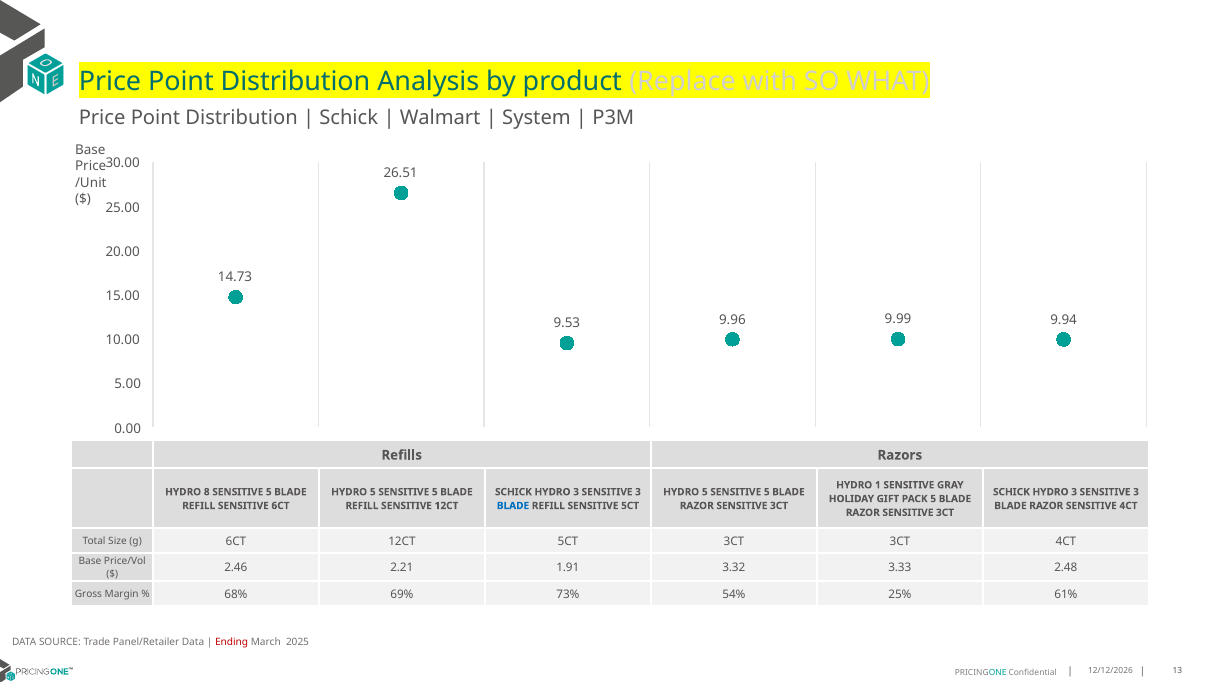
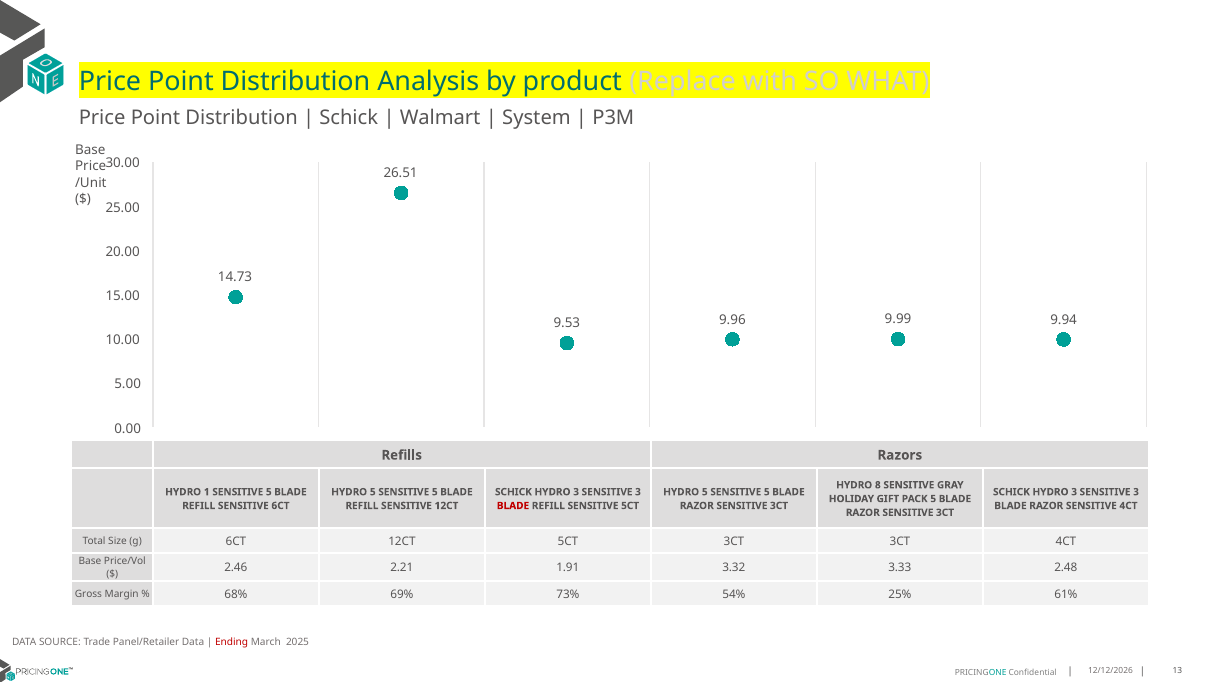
1: 1 -> 8 (878, 485)
8: 8 -> 1 (207, 492)
BLADE colour: blue -> red (513, 506)
